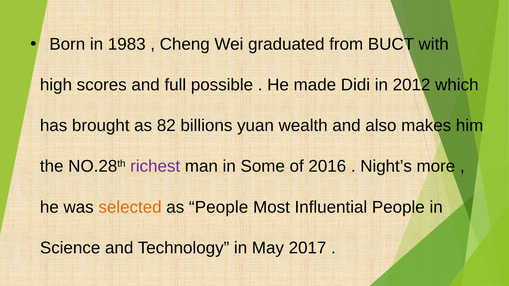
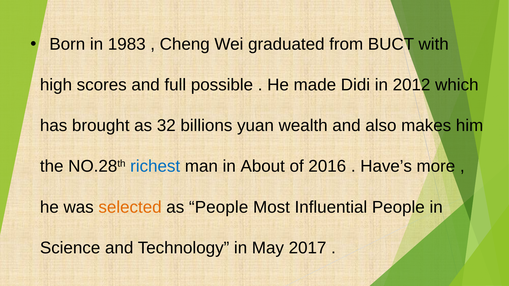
82: 82 -> 32 (166, 126)
richest colour: purple -> blue (155, 167)
Some: Some -> About (263, 167)
Night’s: Night’s -> Have’s (386, 167)
